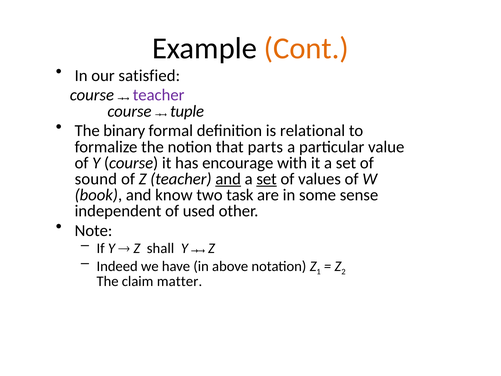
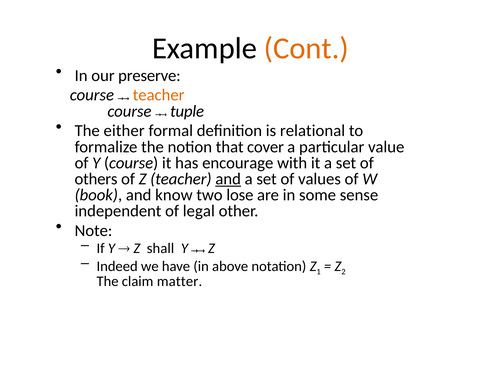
satisfied: satisfied -> preserve (149, 75)
teacher colour: purple -> orange (159, 95)
binary: binary -> either (124, 131)
parts: parts -> cover (265, 147)
sound: sound -> others (96, 179)
set underline: present -> none (267, 179)
task: task -> lose (240, 195)
used: used -> legal (199, 211)
